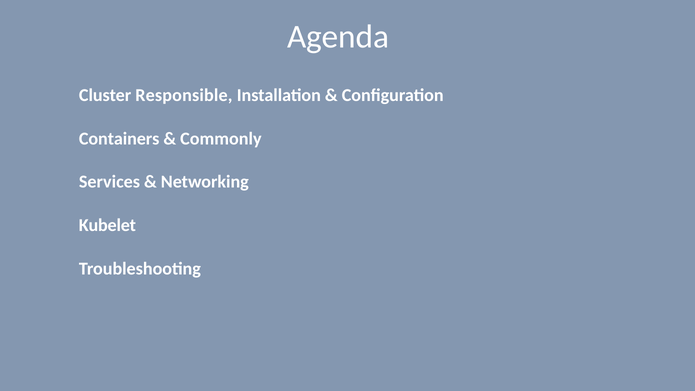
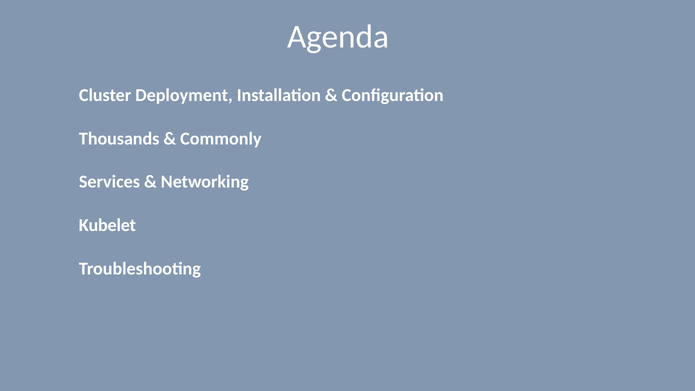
Responsible: Responsible -> Deployment (184, 95)
Containers: Containers -> Thousands (119, 139)
